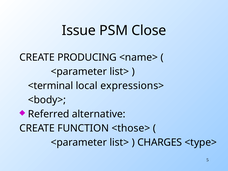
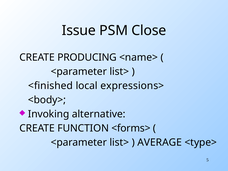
<terminal: <terminal -> <finished (50, 86)
Referred: Referred -> Invoking (49, 114)
<those>: <those> -> <forms> (131, 128)
CHARGES: CHARGES -> AVERAGE (160, 142)
